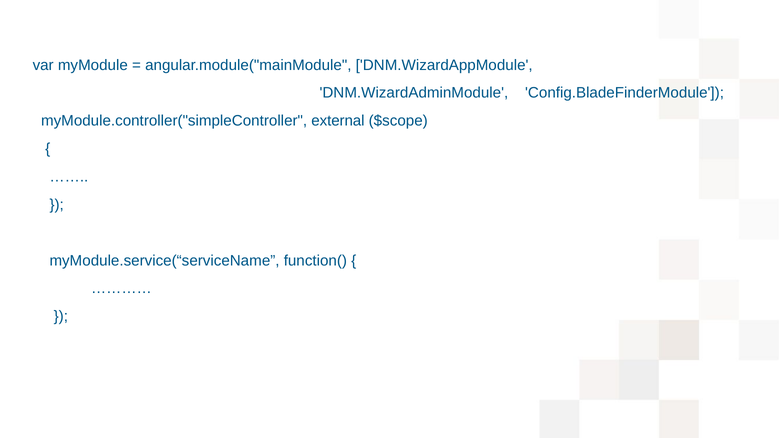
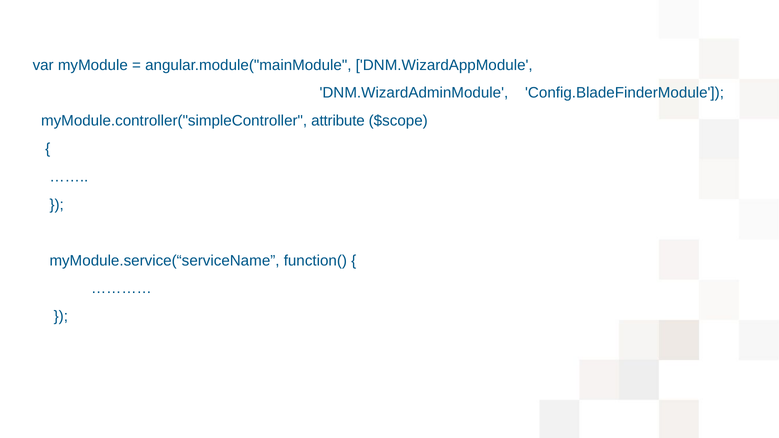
external: external -> attribute (338, 121)
